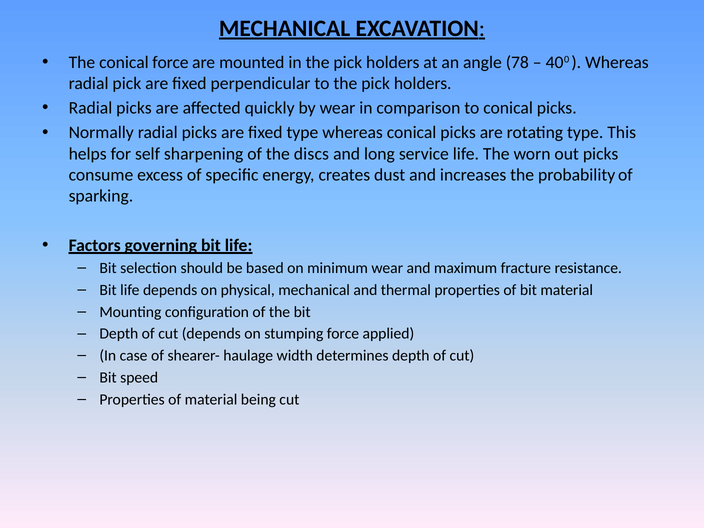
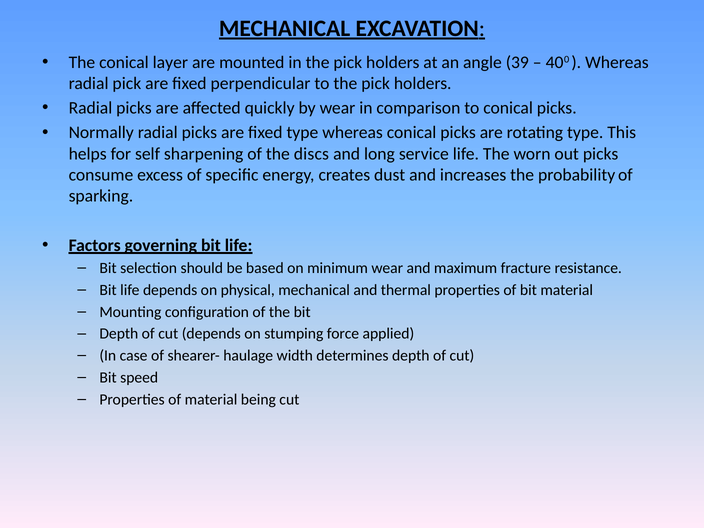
conical force: force -> layer (170, 62)
78: 78 -> 39 (517, 62)
